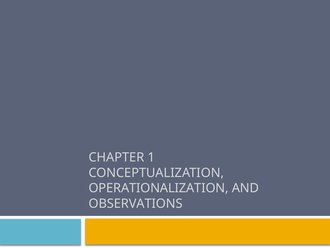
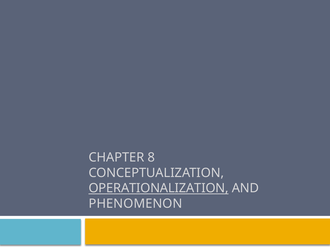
1: 1 -> 8 (151, 157)
OPERATIONALIZATION underline: none -> present (159, 188)
OBSERVATIONS: OBSERVATIONS -> PHENOMENON (136, 203)
